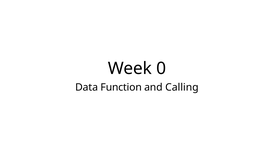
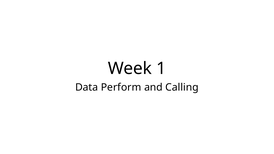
0: 0 -> 1 (161, 68)
Function: Function -> Perform (121, 87)
